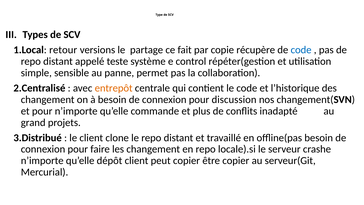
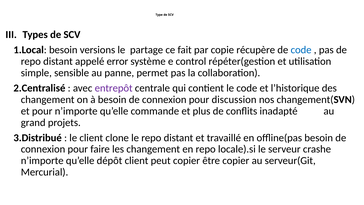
retour: retour -> besoin (63, 50)
teste: teste -> error (117, 61)
entrepôt colour: orange -> purple (114, 88)
